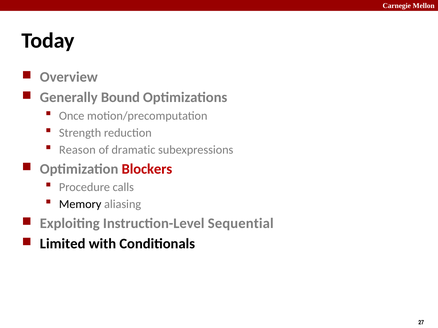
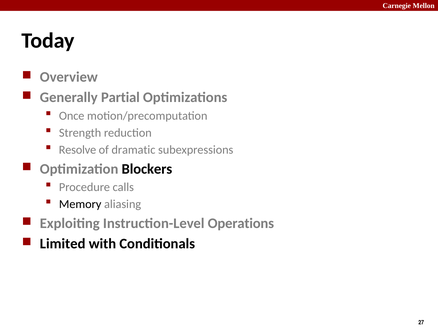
Bound: Bound -> Partial (120, 98)
Reason: Reason -> Resolve (78, 150)
Blockers colour: red -> black (147, 169)
Sequential: Sequential -> Operations (241, 224)
